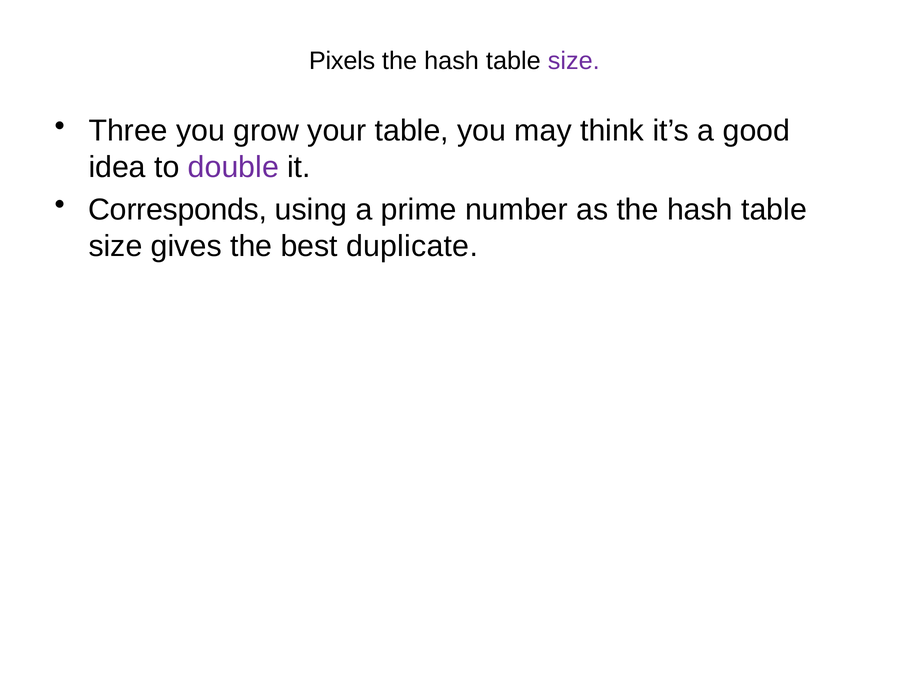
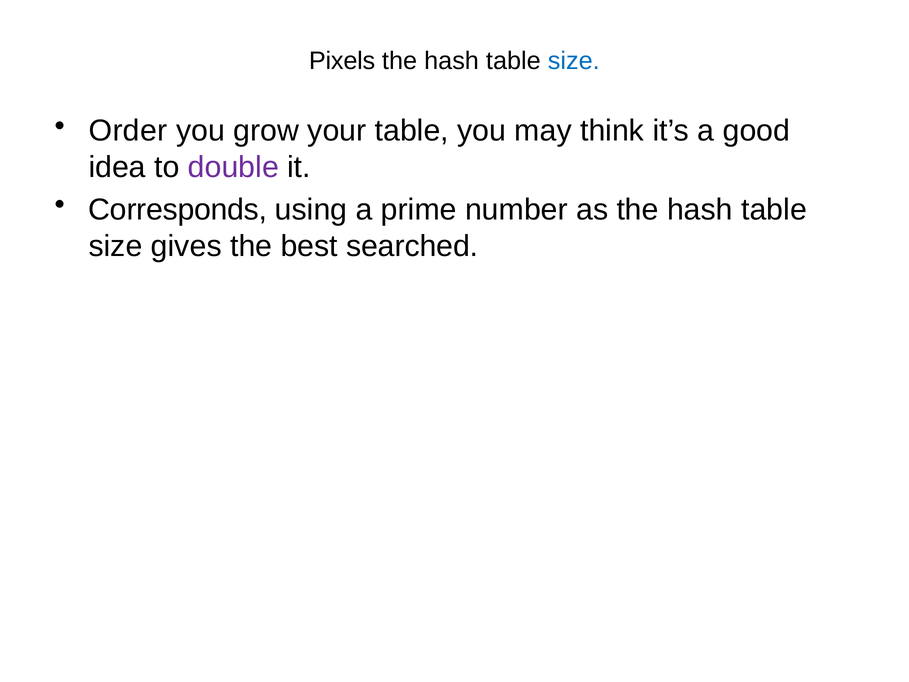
size colour: purple -> blue (574, 61)
Three: Three -> Order (128, 131)
duplicate: duplicate -> searched (412, 246)
